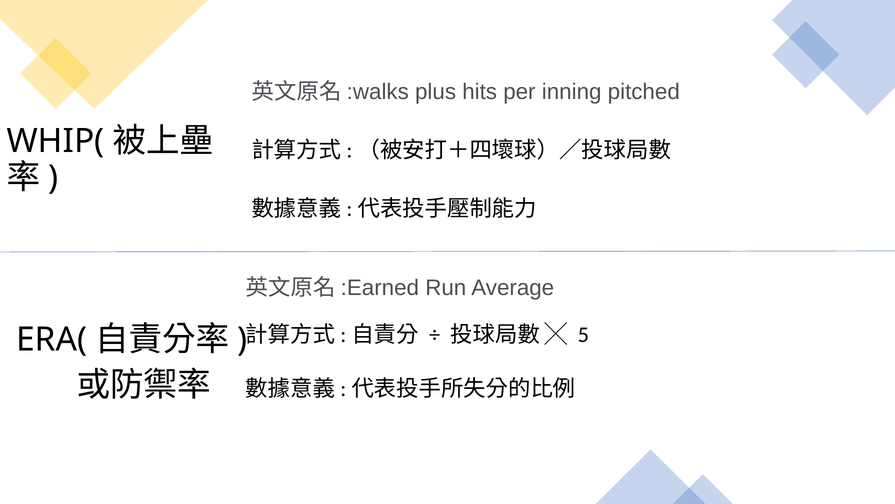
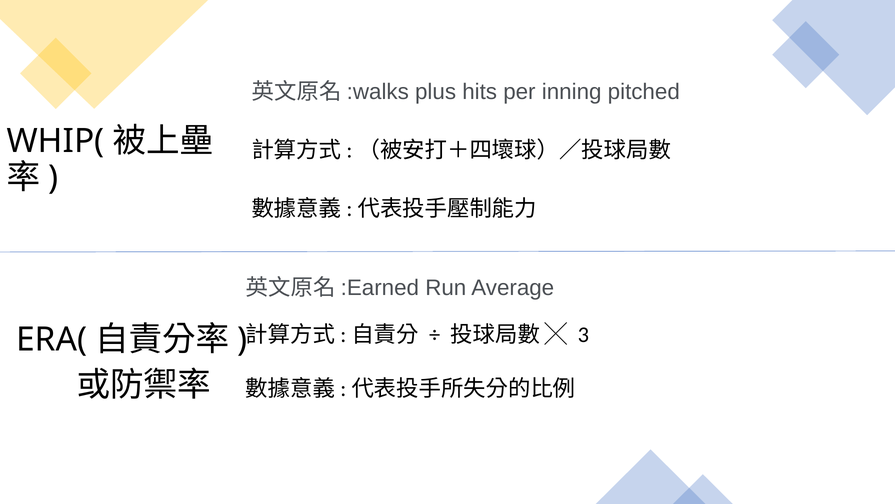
5: 5 -> 3 (583, 335)
